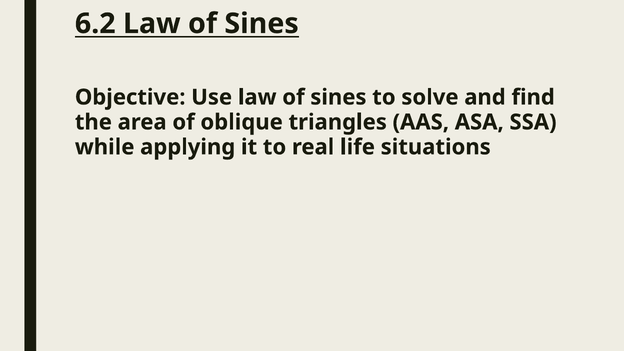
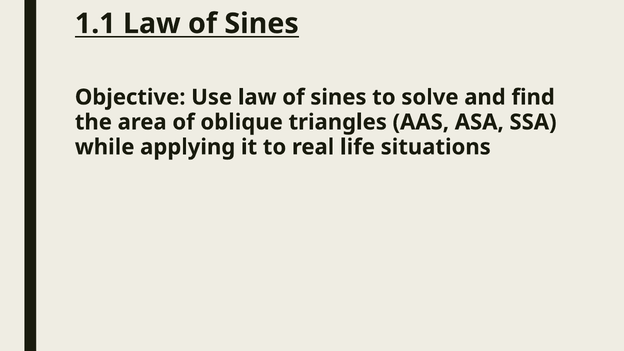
6.2: 6.2 -> 1.1 (95, 24)
